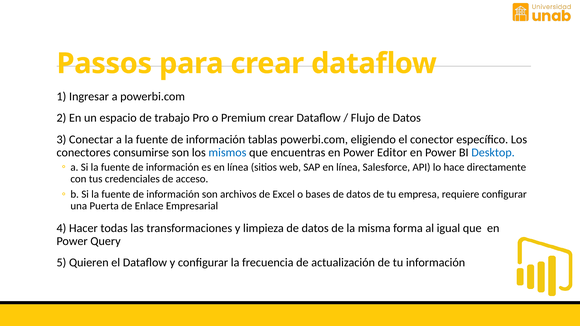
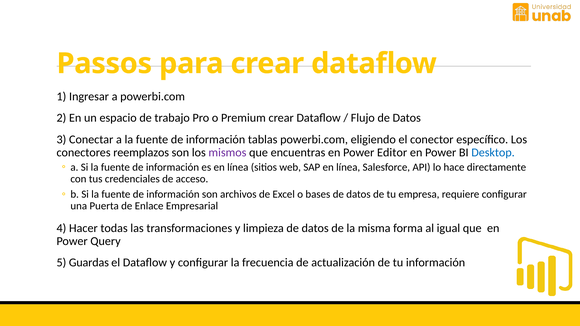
consumirse: consumirse -> reemplazos (141, 153)
mismos colour: blue -> purple (227, 153)
Quieren: Quieren -> Guardas (89, 263)
